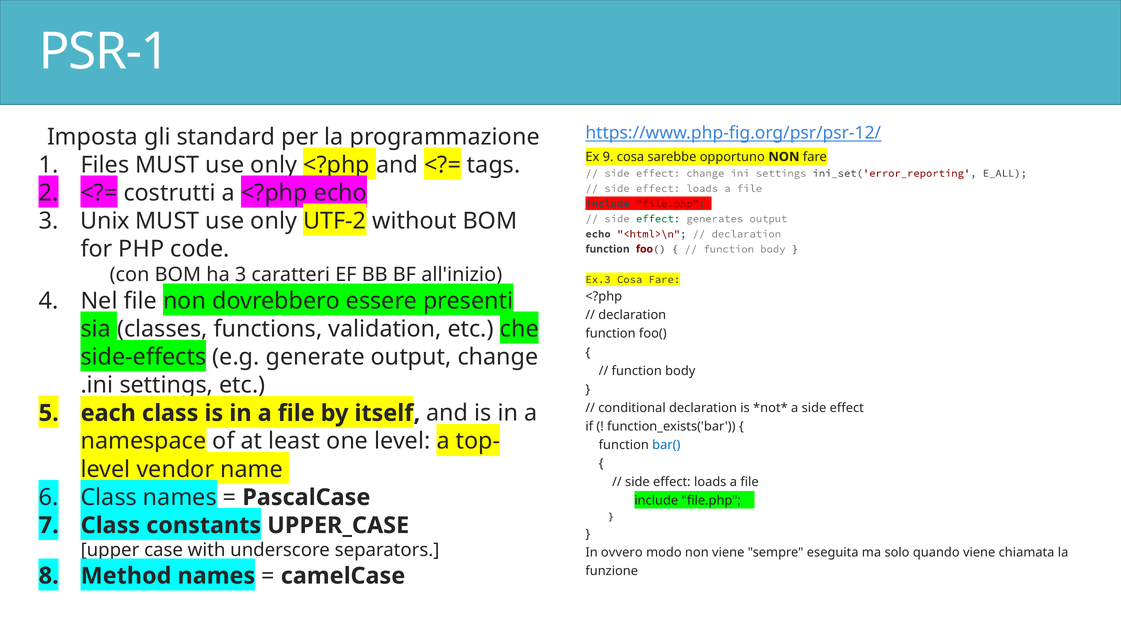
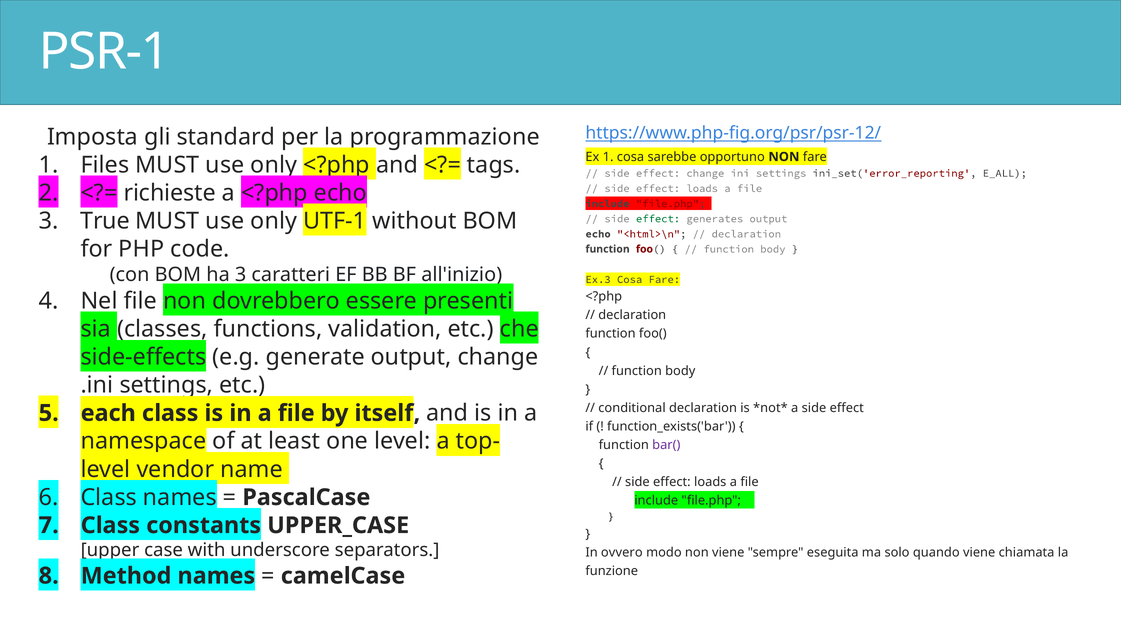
Ex 9: 9 -> 1 (608, 157)
costrutti: costrutti -> richieste (170, 193)
Unix: Unix -> True (105, 221)
UTF-2: UTF-2 -> UTF-1 (335, 221)
bar( colour: blue -> purple (666, 445)
